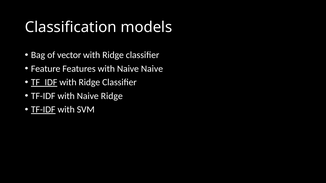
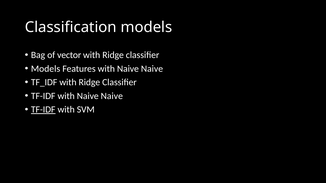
Feature: Feature -> Models (46, 69)
TF_IDF underline: present -> none (44, 82)
TF-IDF with Naive Ridge: Ridge -> Naive (112, 96)
